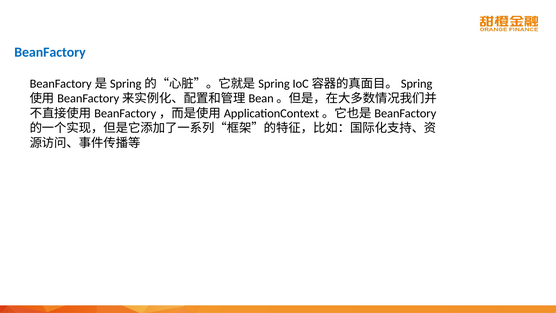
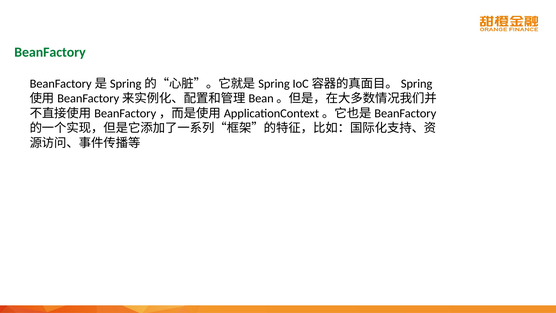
BeanFactory colour: blue -> green (50, 52)
